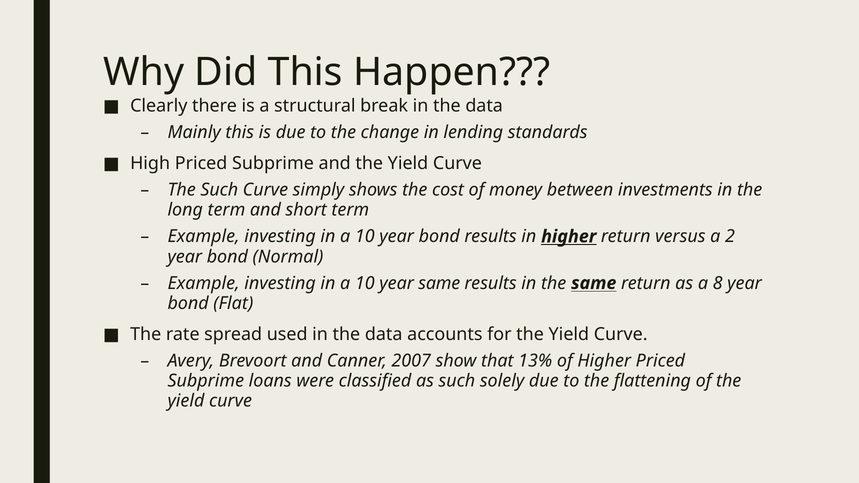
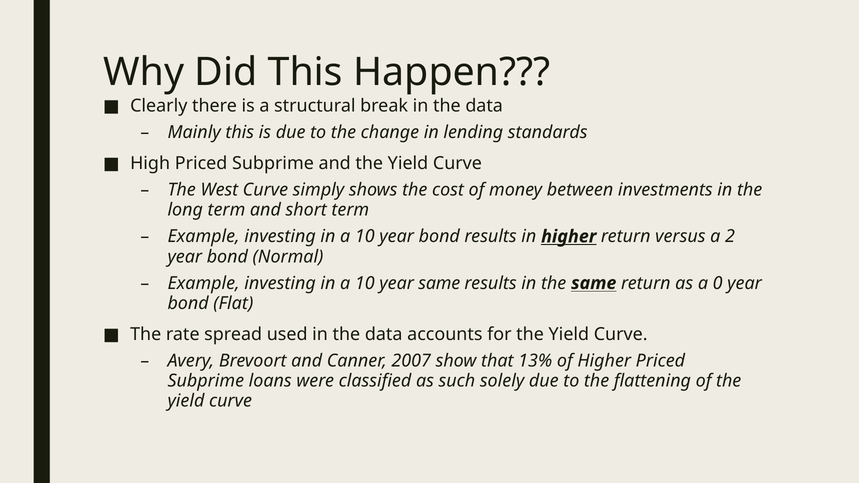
The Such: Such -> West (219, 190)
8: 8 -> 0 (718, 283)
